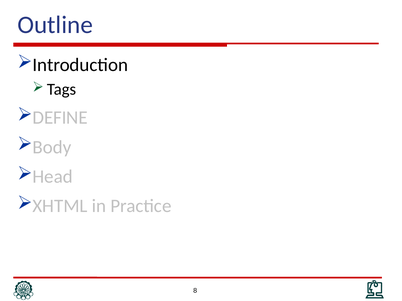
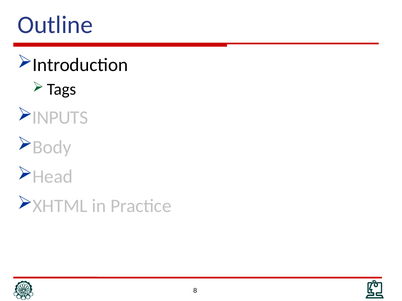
DEFINE: DEFINE -> INPUTS (60, 118)
